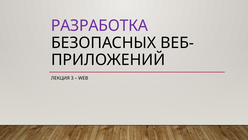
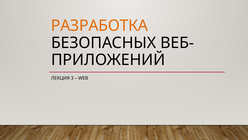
РАЗРАБОТКА colour: purple -> orange (99, 26)
